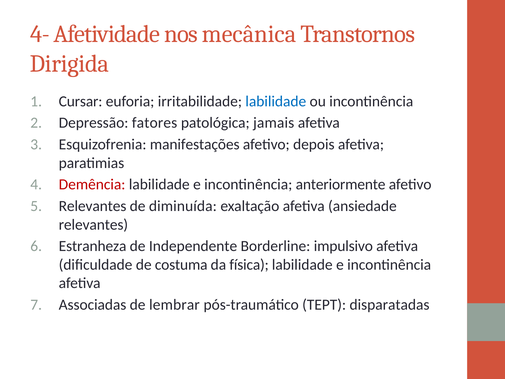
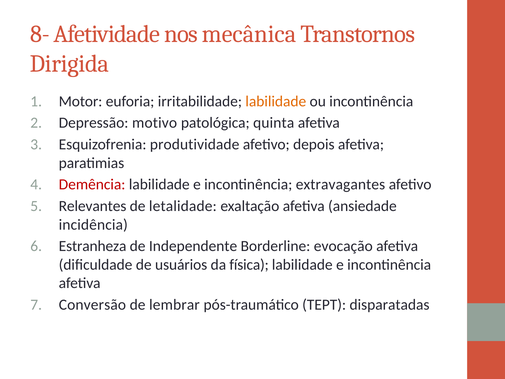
4-: 4- -> 8- (40, 34)
Cursar: Cursar -> Motor (81, 101)
labilidade colour: blue -> orange (276, 101)
fatores: fatores -> motivo (155, 123)
jamais: jamais -> quinta (274, 123)
manifestações: manifestações -> produtividade (195, 144)
anteriormente: anteriormente -> extravagantes (340, 184)
diminuída: diminuída -> letalidade (183, 206)
relevantes: relevantes -> incidência (93, 224)
impulsivo: impulsivo -> evocação (343, 246)
costuma: costuma -> usuários (181, 265)
Associadas: Associadas -> Conversão (92, 305)
